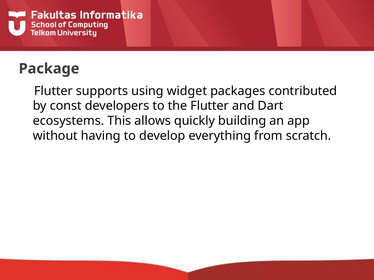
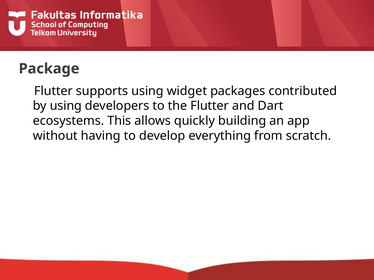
by const: const -> using (66, 106)
